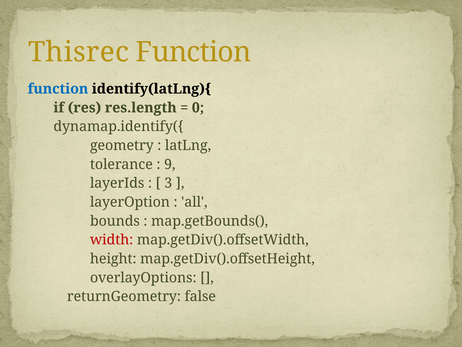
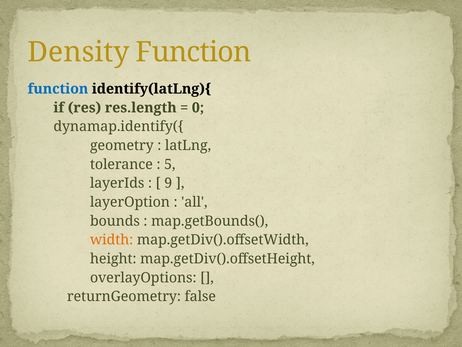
Thisrec: Thisrec -> Density (79, 52)
9: 9 -> 5 (170, 164)
3: 3 -> 9 (168, 183)
width colour: red -> orange (112, 240)
